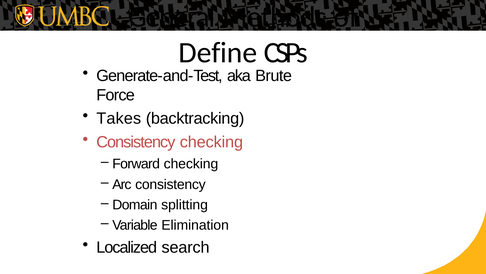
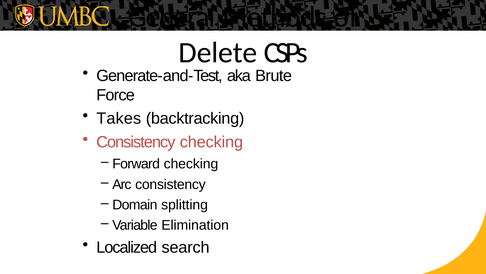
Define: Define -> Delete (218, 53)
